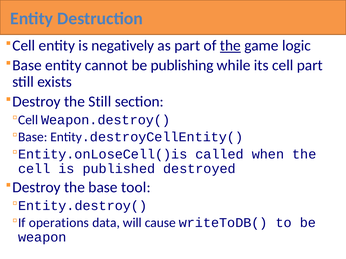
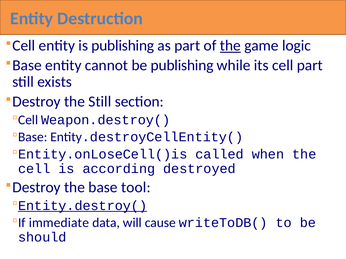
is negatively: negatively -> publishing (123, 46)
published: published -> according (119, 169)
Entity.destroy( underline: none -> present (83, 206)
operations: operations -> immediate (59, 223)
weapon: weapon -> should (42, 238)
